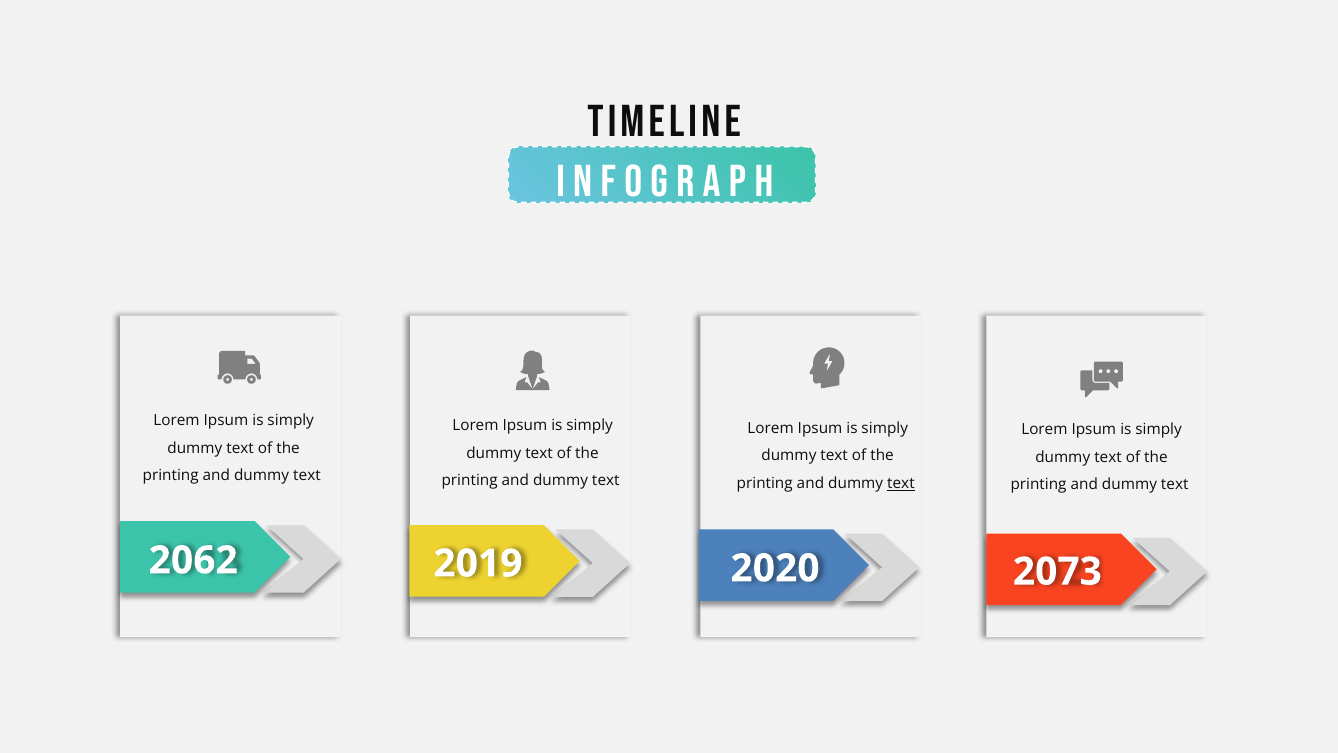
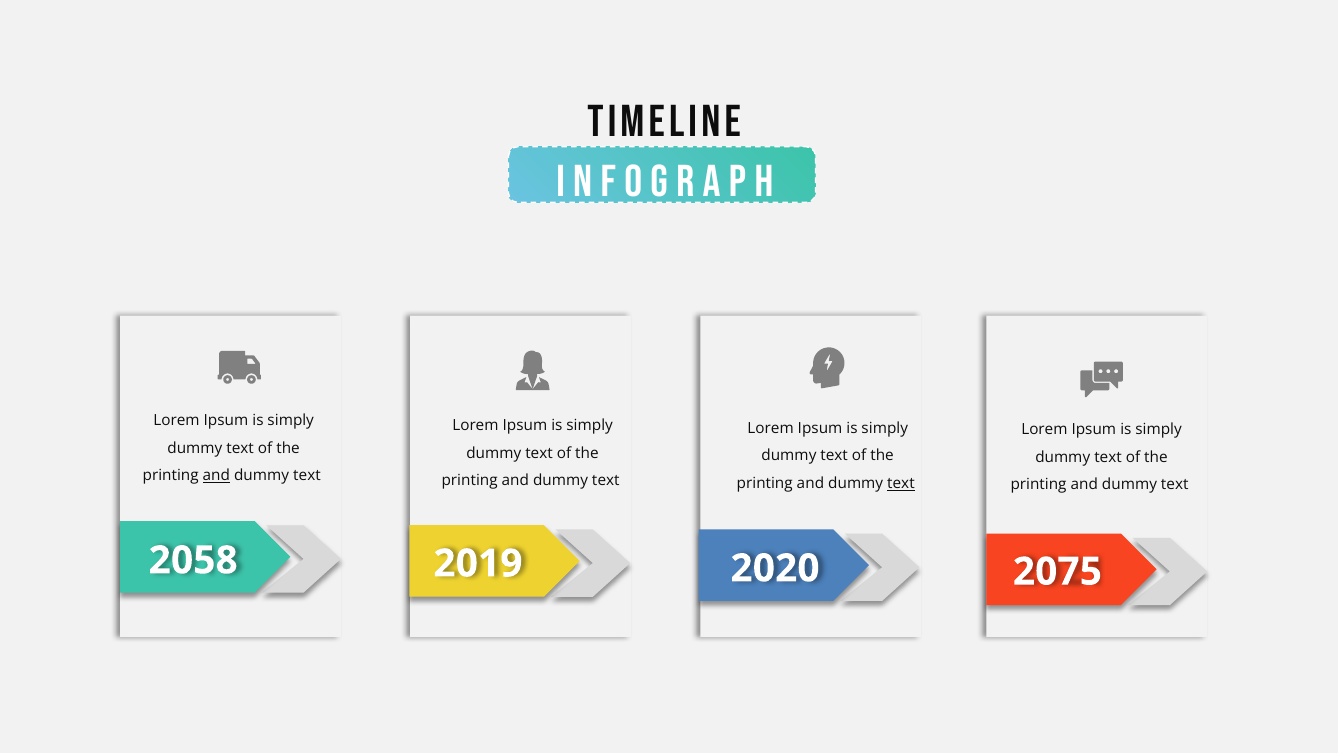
and underline: none -> present (216, 476)
2062: 2062 -> 2058 (193, 560)
2073: 2073 -> 2075 (1057, 571)
